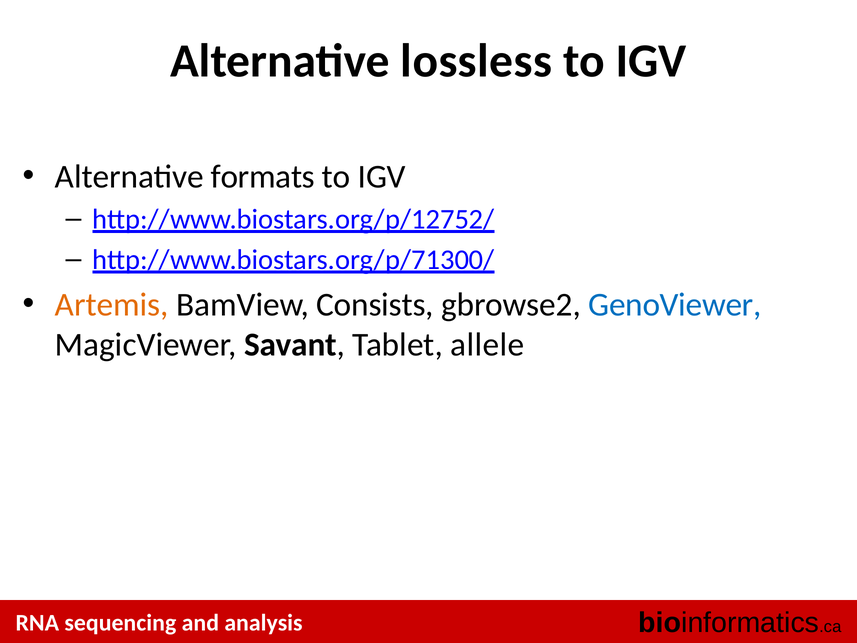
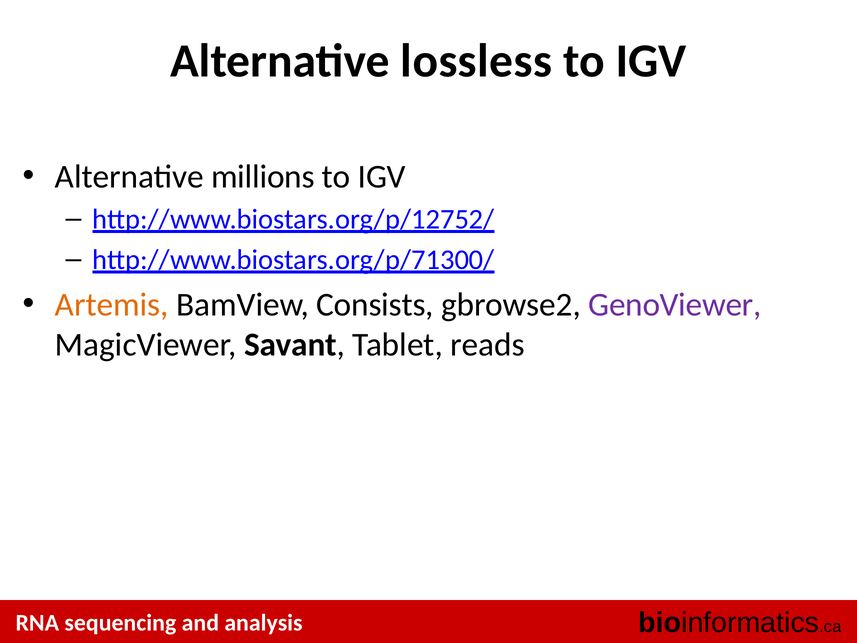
formats: formats -> millions (263, 177)
GenoViewer colour: blue -> purple (675, 304)
allele: allele -> reads (488, 344)
